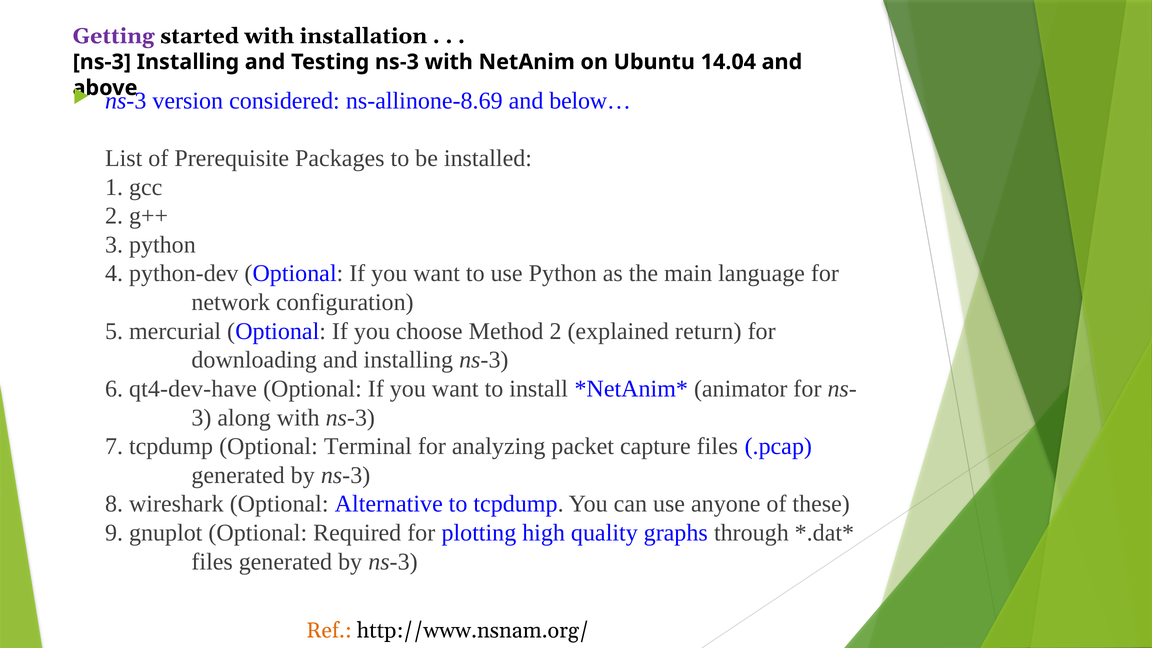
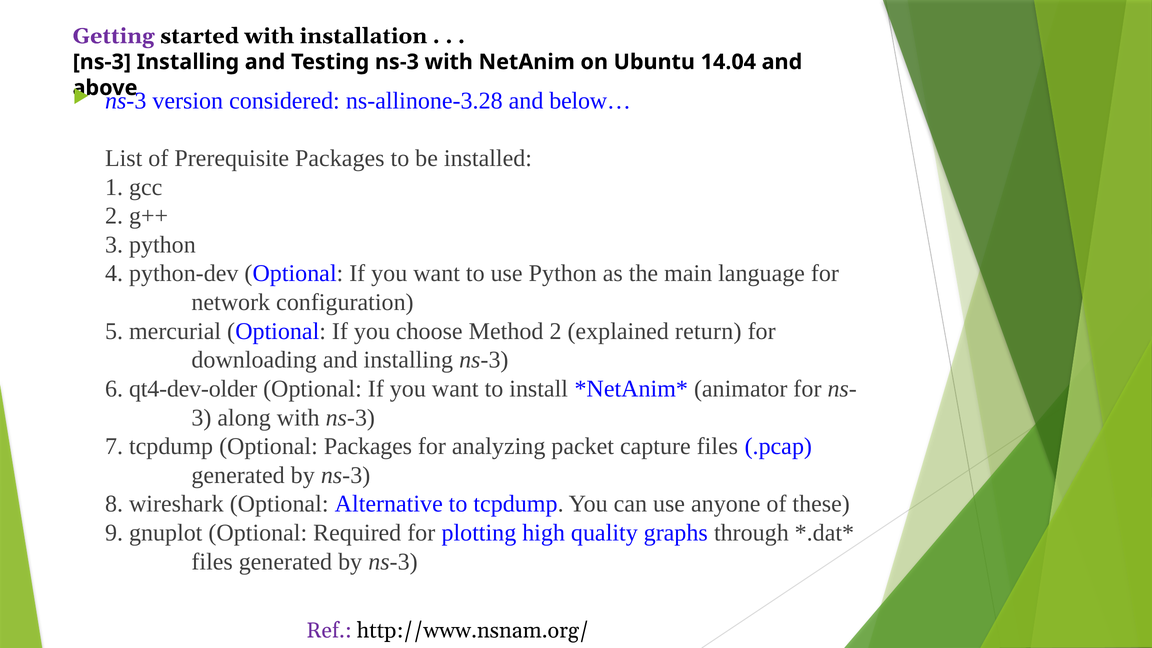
ns-allinone-8.69: ns-allinone-8.69 -> ns-allinone-3.28 (424, 101)
qt4-dev-have: qt4-dev-have -> qt4-dev-older (193, 389)
Optional Terminal: Terminal -> Packages (368, 446)
Ref colour: orange -> purple (329, 630)
